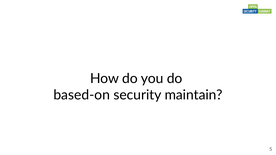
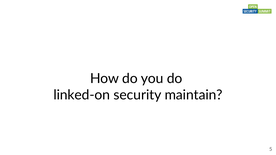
based-on: based-on -> linked-on (82, 95)
